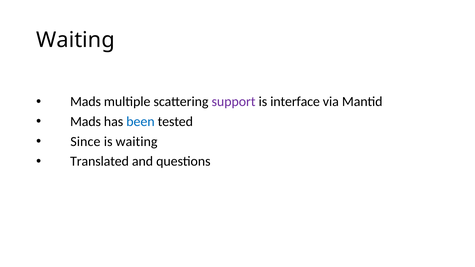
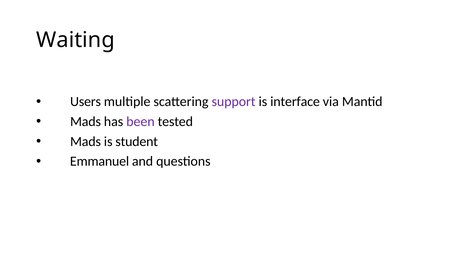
Mads: Mads -> Users (86, 102)
been colour: blue -> purple (140, 122)
Since: Since -> Mads (86, 142)
is waiting: waiting -> student (137, 142)
Translated: Translated -> Emmanuel (100, 161)
